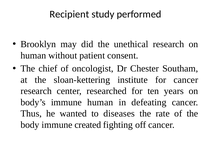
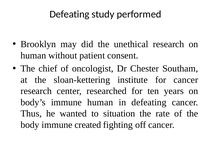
Recipient: Recipient -> Defeating (69, 14)
diseases: diseases -> situation (119, 114)
